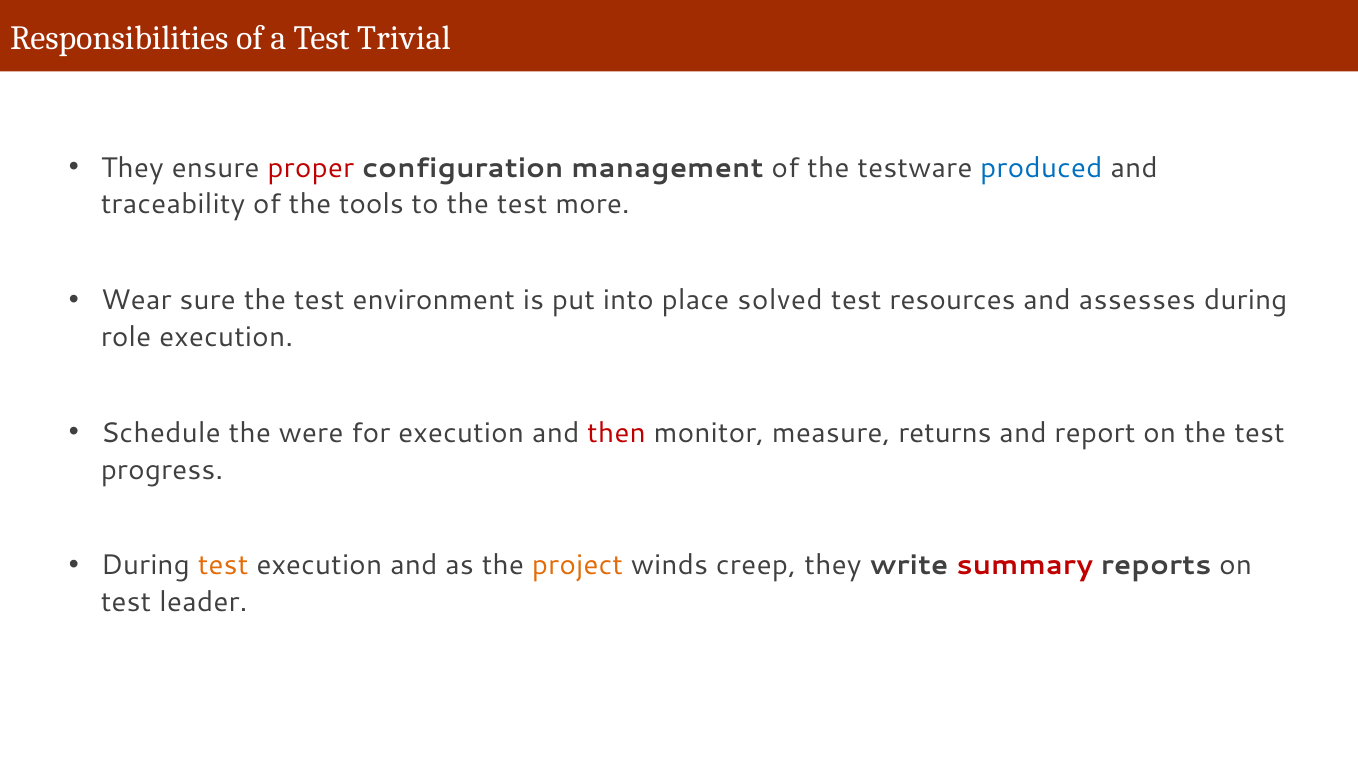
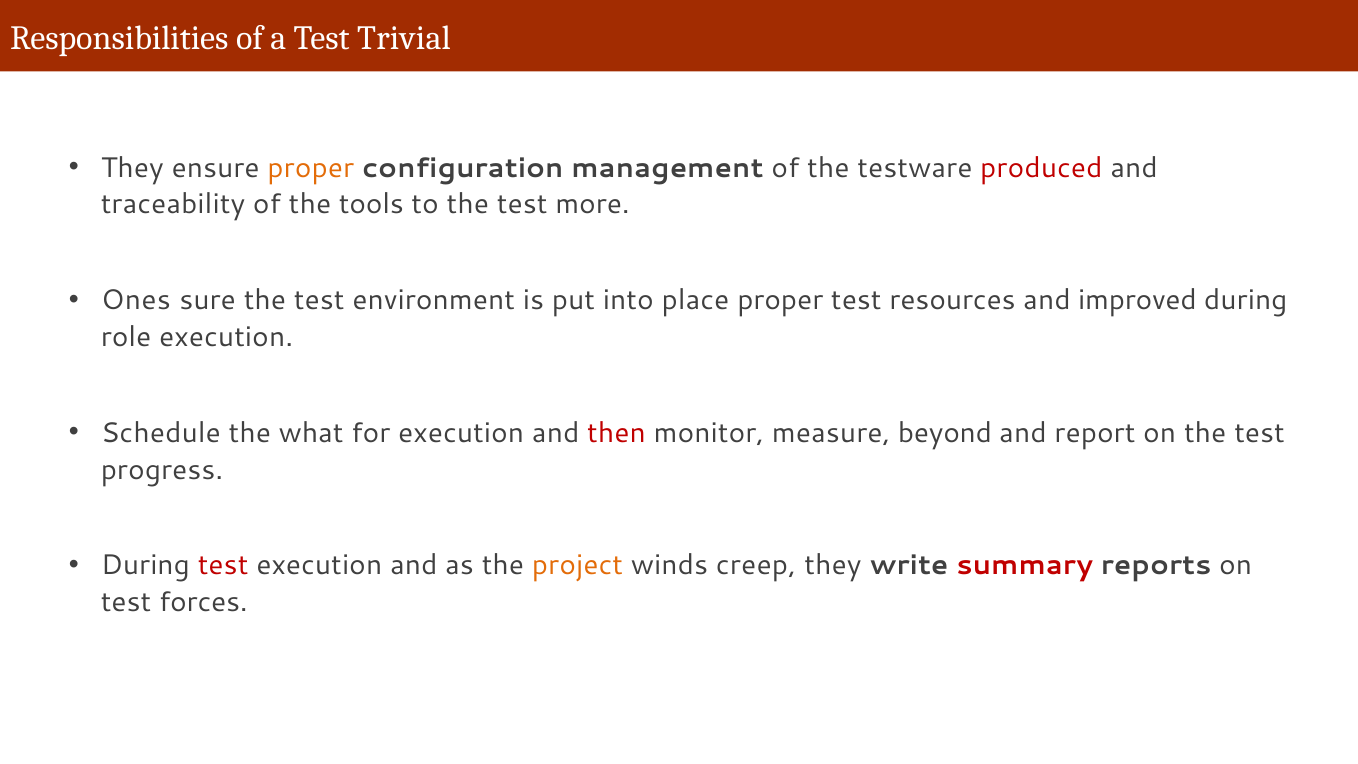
proper colour: red -> orange (311, 168)
produced colour: blue -> red (1041, 168)
Wear: Wear -> Ones (136, 300)
place solved: solved -> proper (780, 300)
assesses: assesses -> improved (1137, 300)
were: were -> what (311, 433)
returns: returns -> beyond (945, 433)
test colour: orange -> red (223, 566)
leader: leader -> forces (203, 602)
